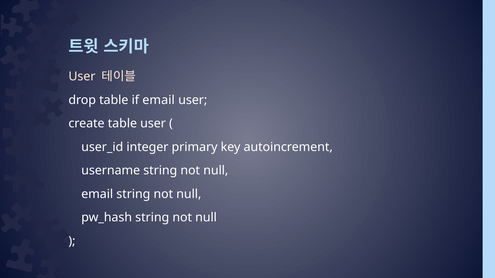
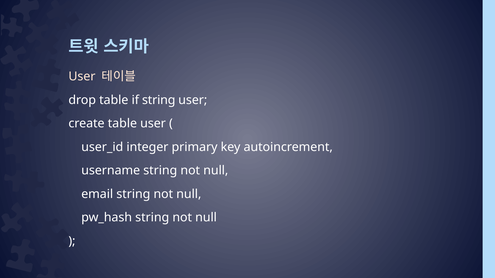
if email: email -> string (159, 100)
